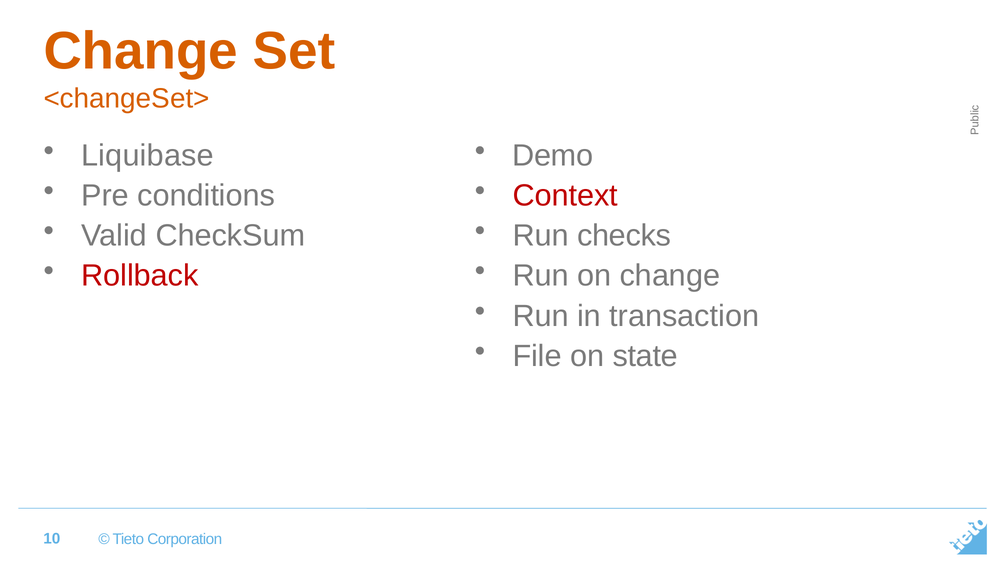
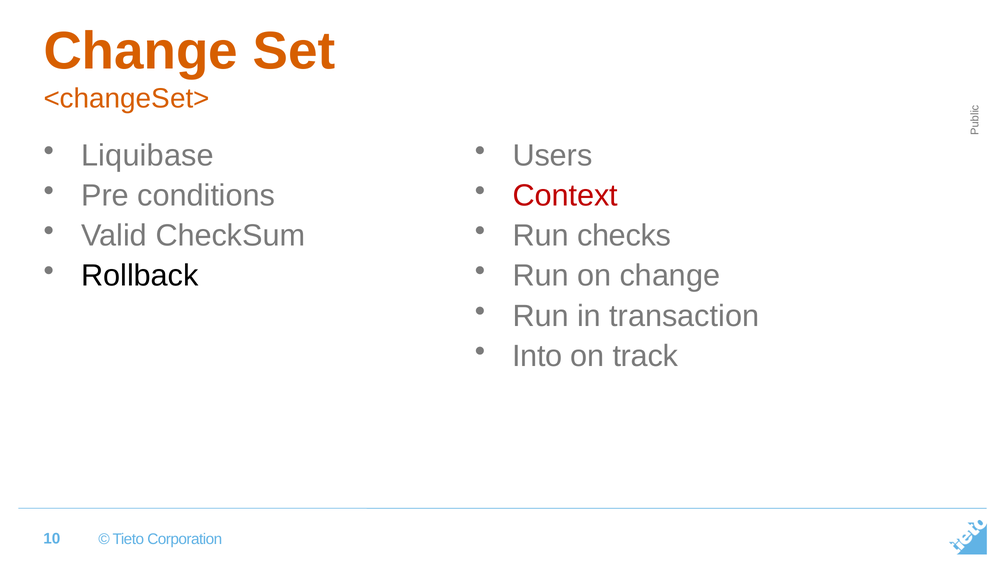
Demo: Demo -> Users (553, 156)
Rollback colour: red -> black (140, 276)
File: File -> Into (537, 356)
state: state -> track (645, 356)
